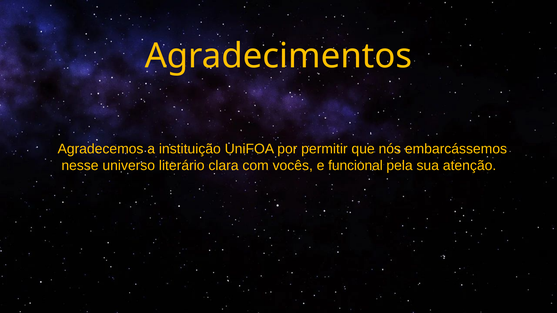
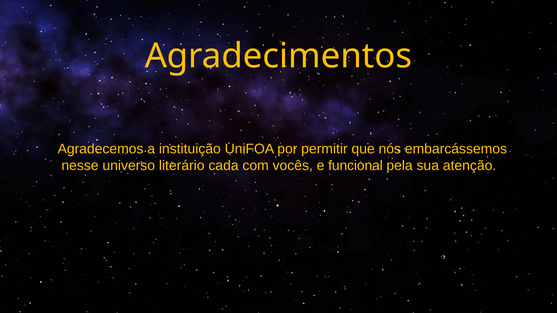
clara: clara -> cada (224, 166)
